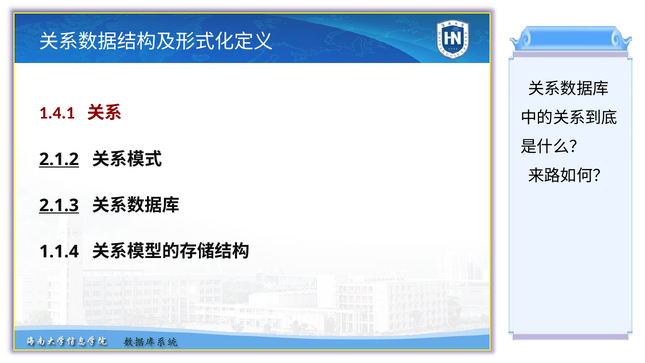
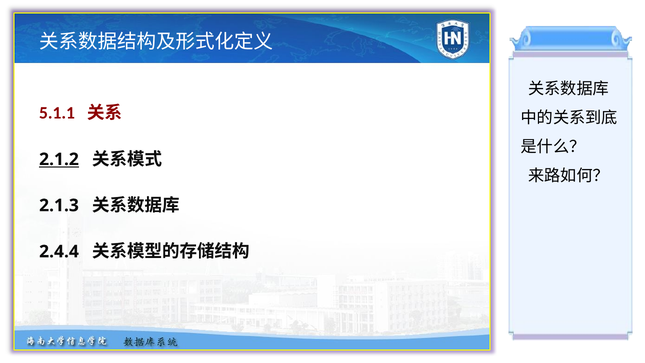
1.4.1: 1.4.1 -> 5.1.1 (57, 113)
2.1.3 underline: present -> none (59, 205)
1.1.4: 1.1.4 -> 2.4.4 (59, 251)
